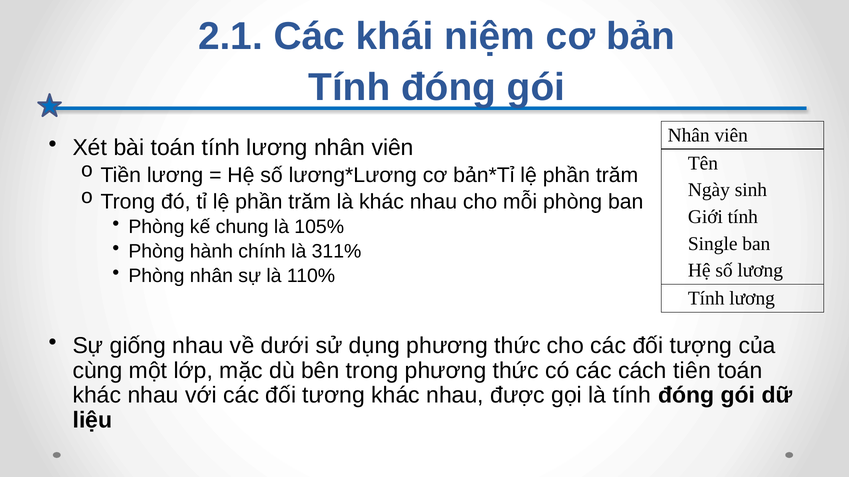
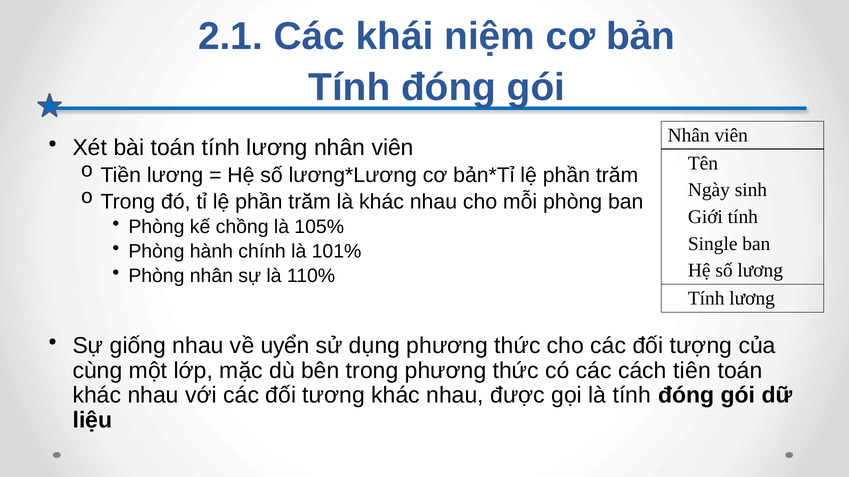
chung: chung -> chồng (242, 227)
311%: 311% -> 101% (337, 252)
dưới: dưới -> uyển (285, 346)
